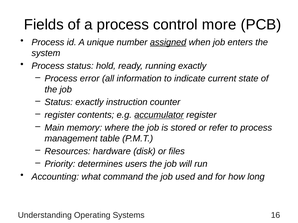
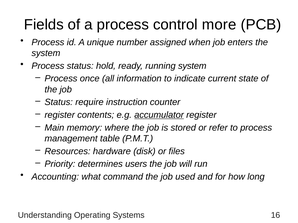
assigned underline: present -> none (168, 42)
running exactly: exactly -> system (192, 66)
error: error -> once (90, 79)
Status exactly: exactly -> require (89, 102)
